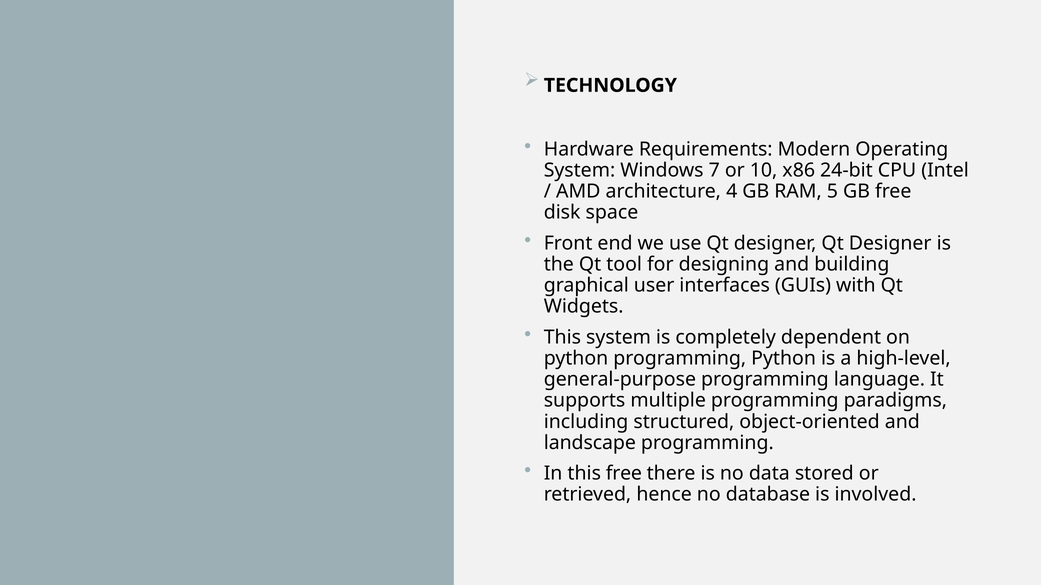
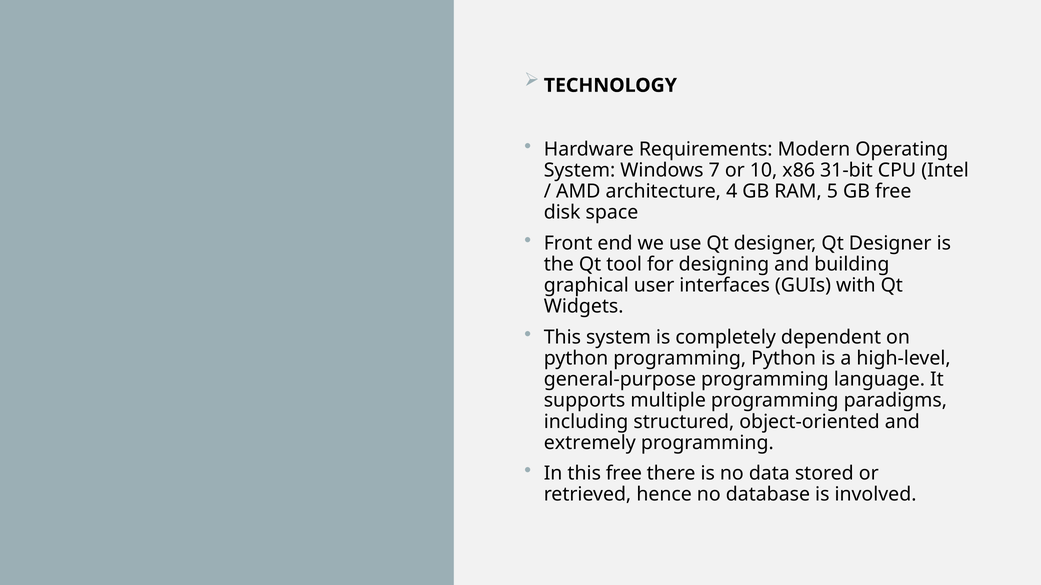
24-bit: 24-bit -> 31-bit (846, 171)
landscape: landscape -> extremely (590, 443)
